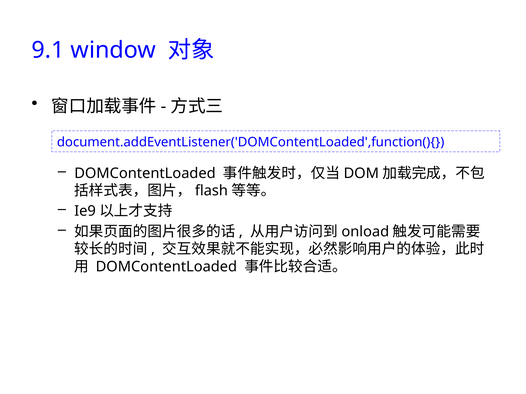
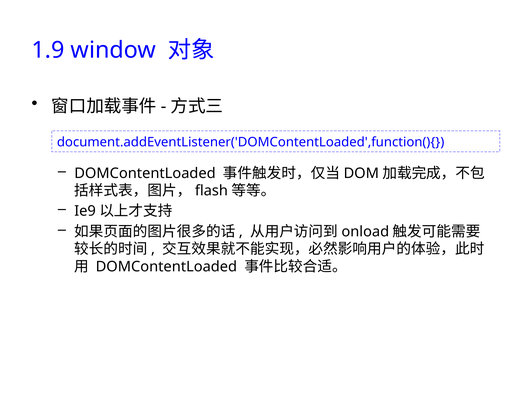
9.1: 9.1 -> 1.9 (48, 50)
